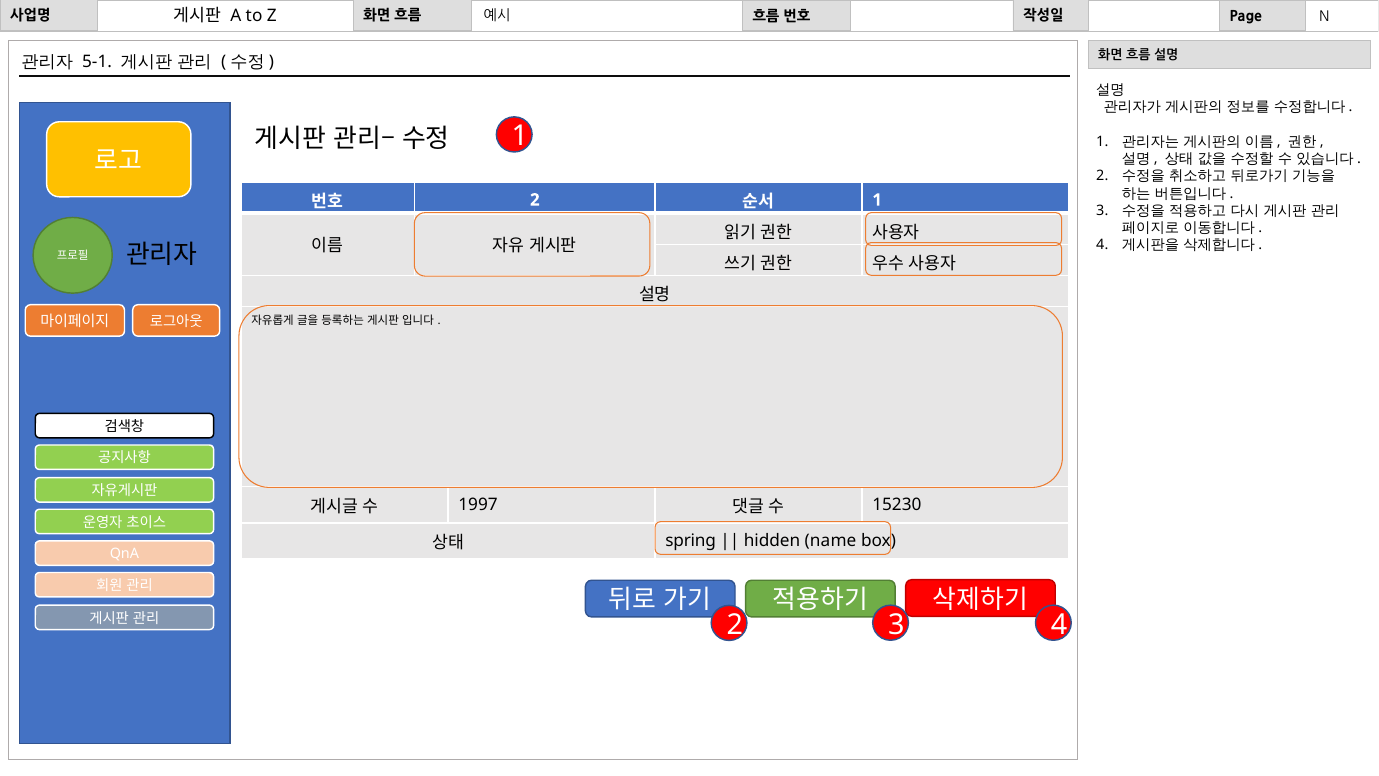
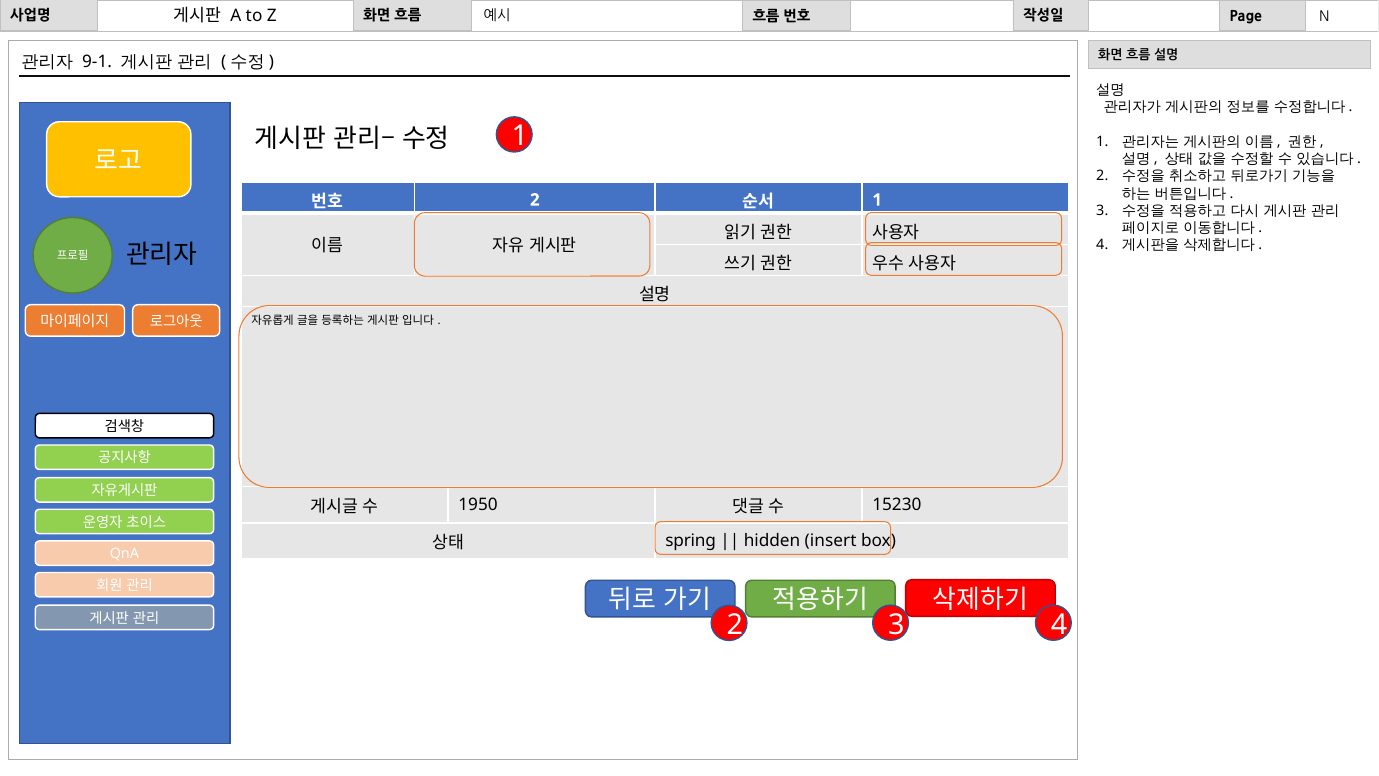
5-1: 5-1 -> 9-1 (97, 62)
1997: 1997 -> 1950 (478, 505)
name: name -> insert (831, 541)
